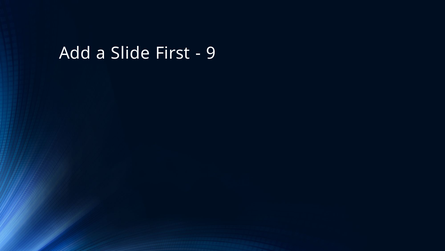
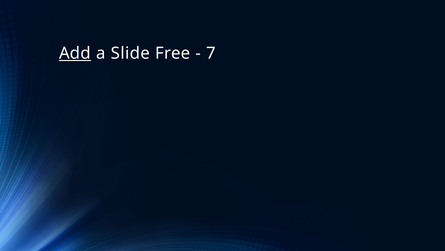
Add underline: none -> present (75, 53)
First: First -> Free (173, 53)
9: 9 -> 7 (211, 53)
